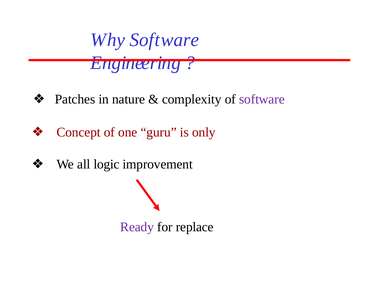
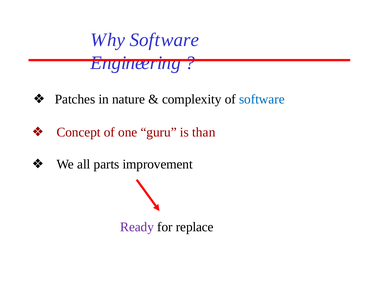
software colour: purple -> blue (262, 99)
only: only -> than (204, 132)
logic: logic -> parts (107, 164)
